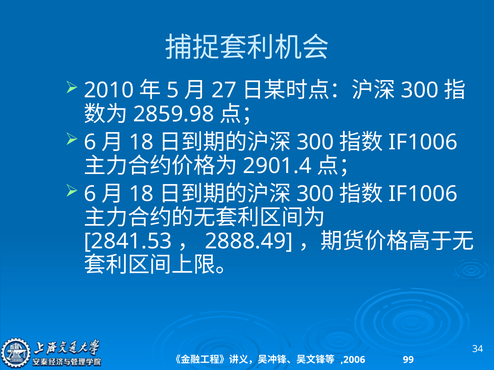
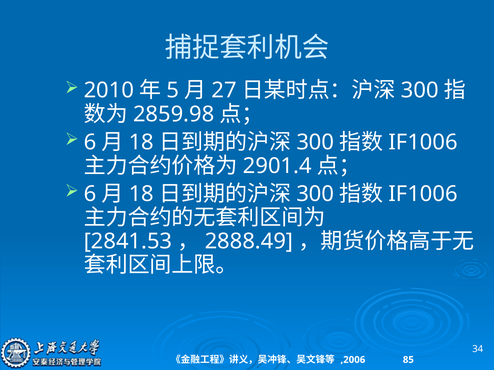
99: 99 -> 85 (408, 360)
